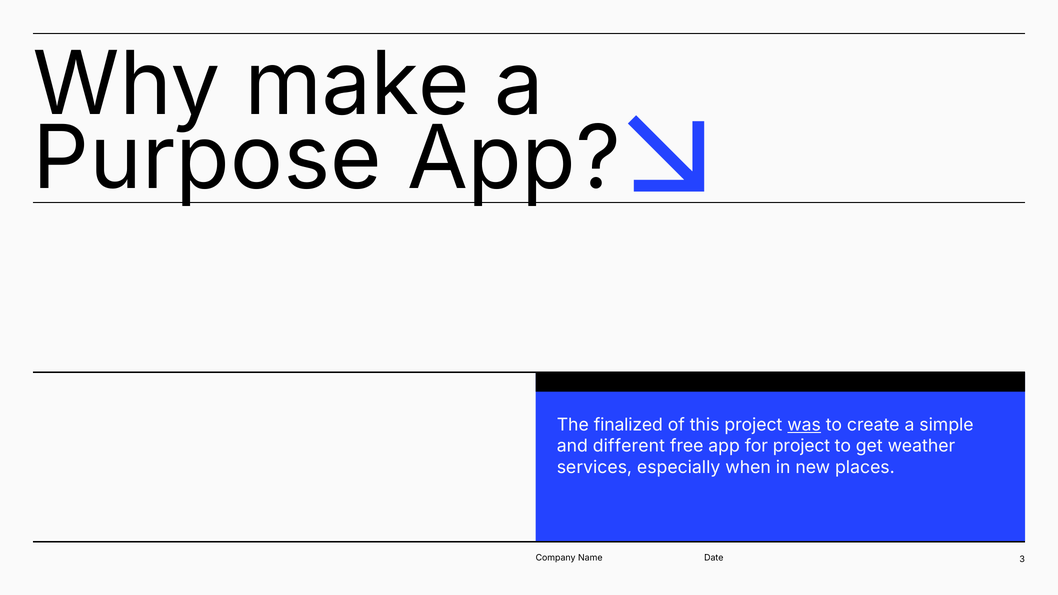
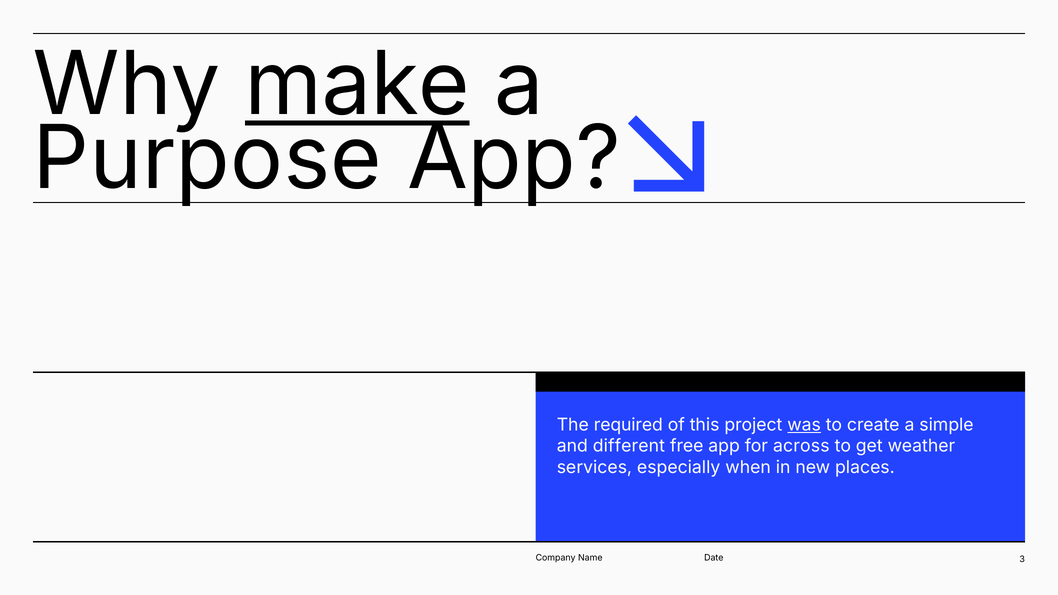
make underline: none -> present (357, 85)
finalized: finalized -> required (628, 425)
for project: project -> across (801, 446)
